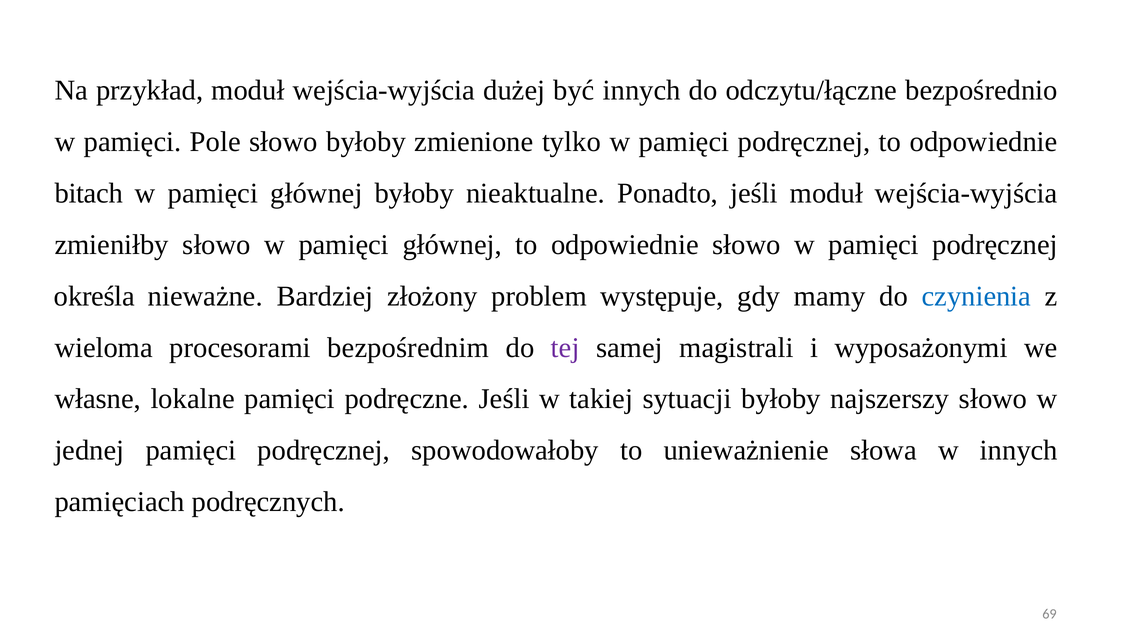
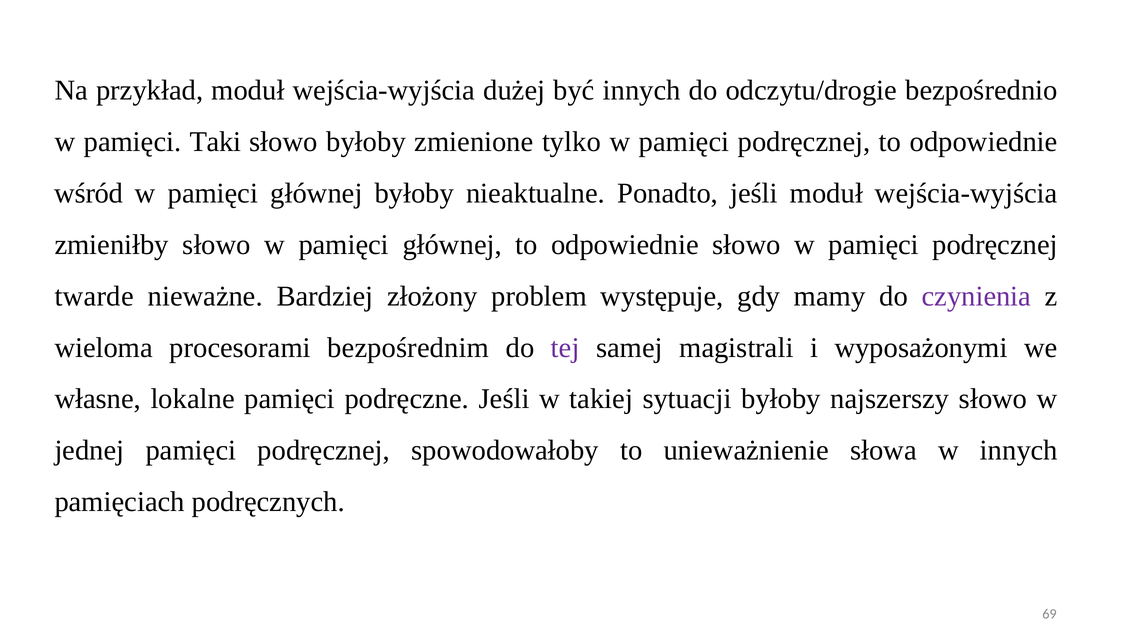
odczytu/łączne: odczytu/łączne -> odczytu/drogie (811, 90)
Pole: Pole -> Taki (215, 142)
bitach: bitach -> wśród (89, 193)
określa: określa -> twarde (94, 296)
czynienia colour: blue -> purple (976, 296)
